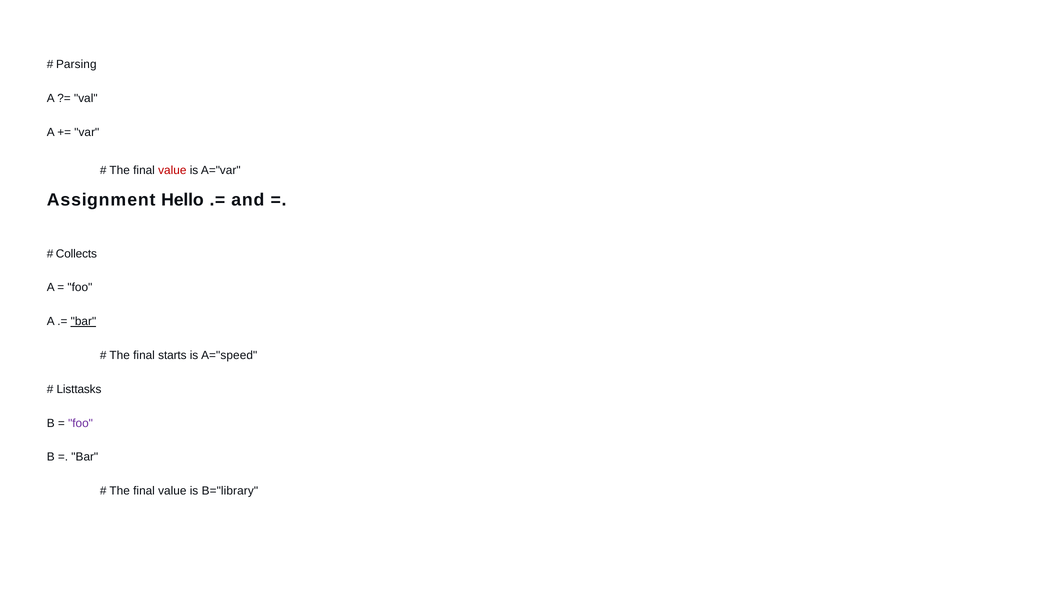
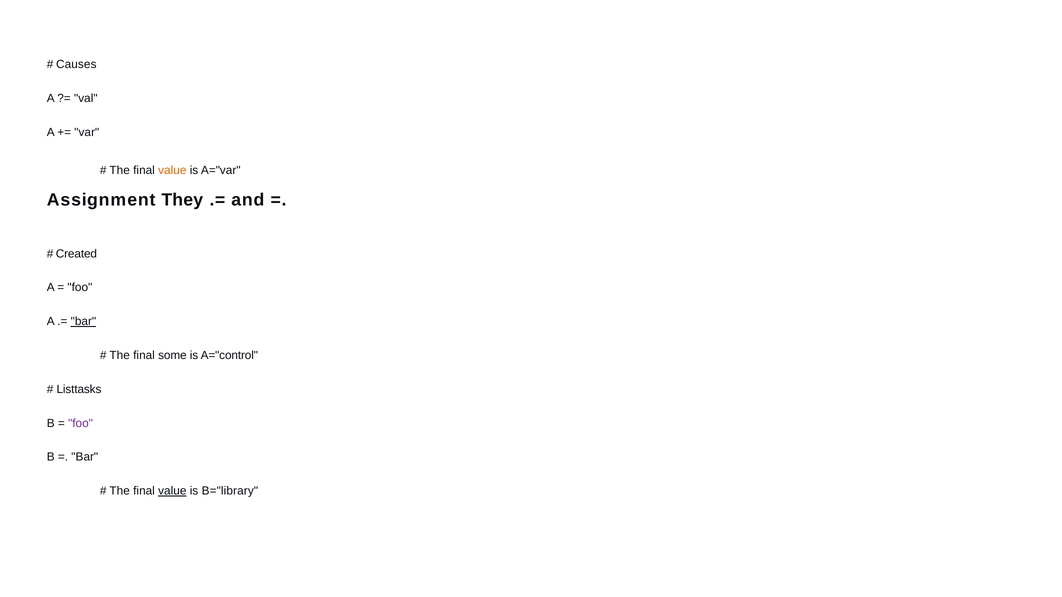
Parsing: Parsing -> Causes (76, 64)
value colour: red -> orange (172, 170)
Hello: Hello -> They (182, 200)
Collects: Collects -> Created (76, 254)
starts: starts -> some (172, 356)
A="speed: A="speed -> A="control (229, 356)
value underline: none -> present (172, 491)
